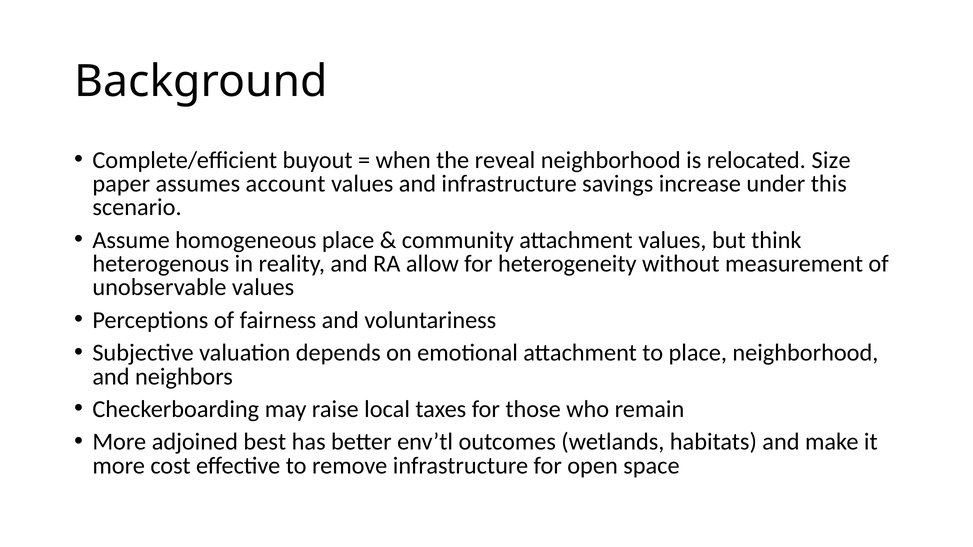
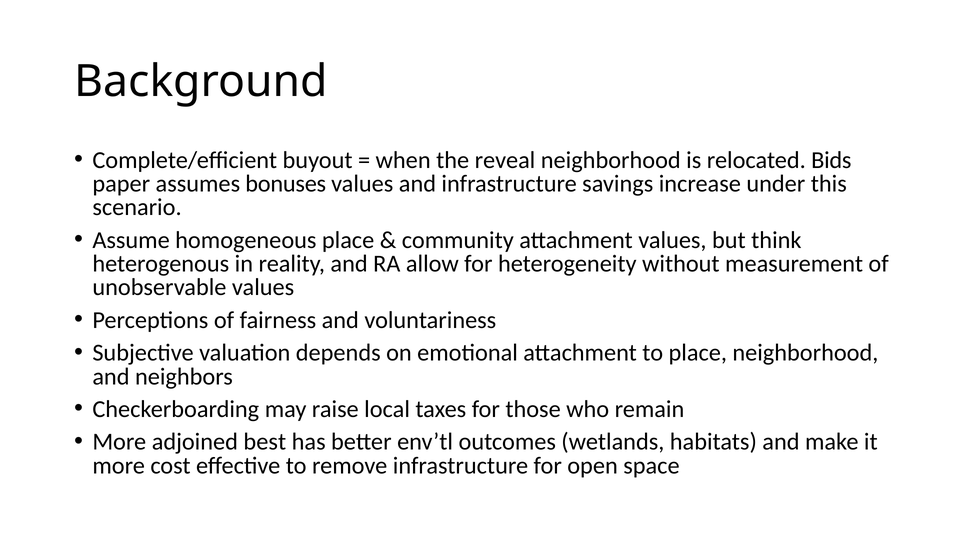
Size: Size -> Bids (831, 160)
account: account -> bonuses (286, 184)
